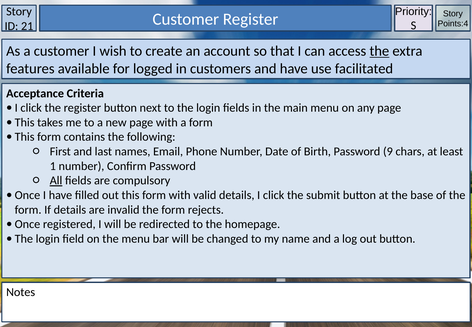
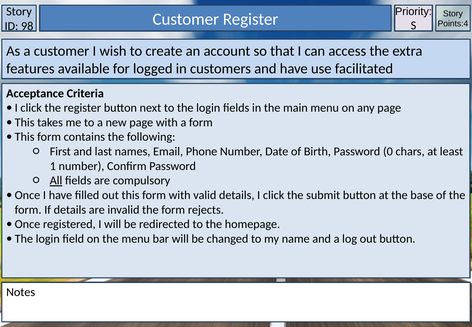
21: 21 -> 98 (27, 26)
the underline: present -> none (379, 51)
9: 9 -> 0 (388, 151)
